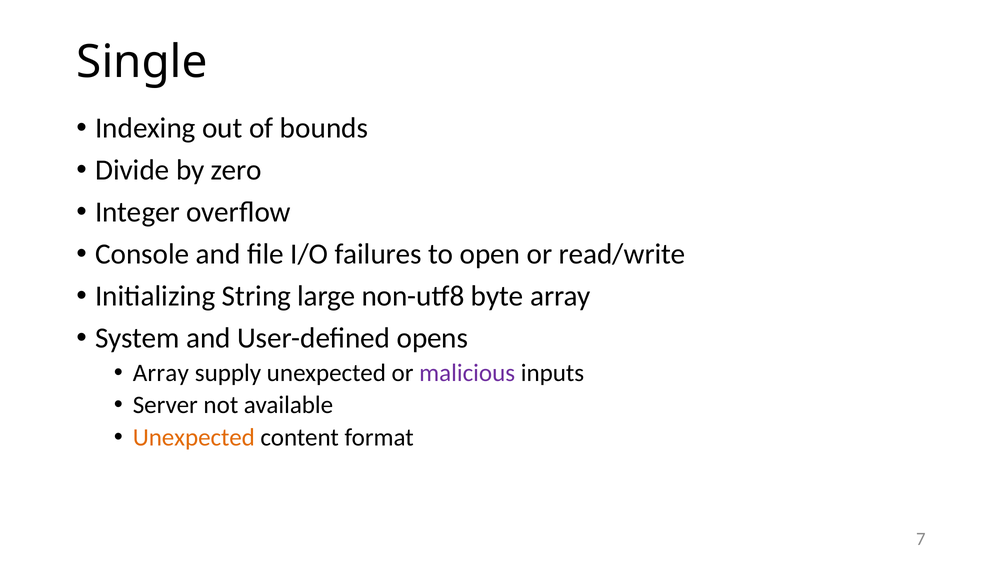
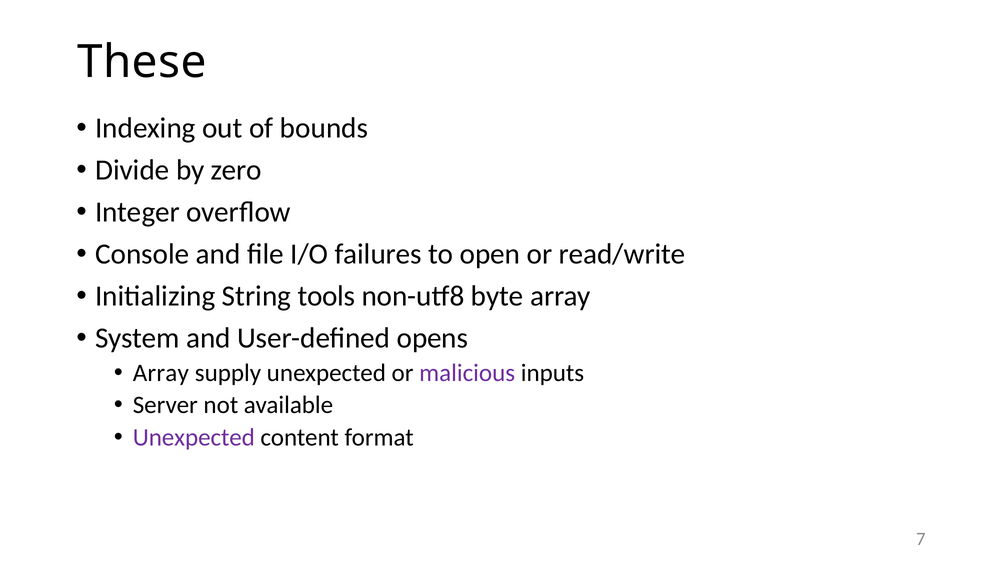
Single: Single -> These (142, 62)
large: large -> tools (326, 296)
Unexpected colour: orange -> purple (194, 437)
